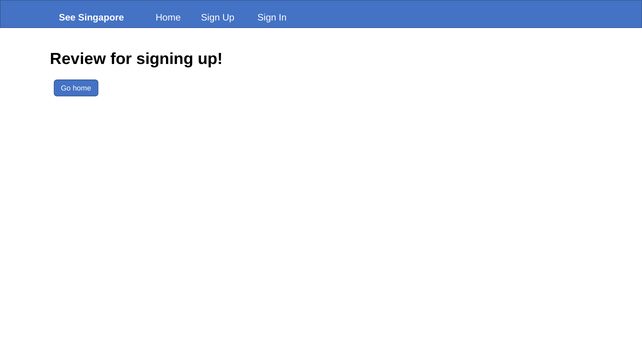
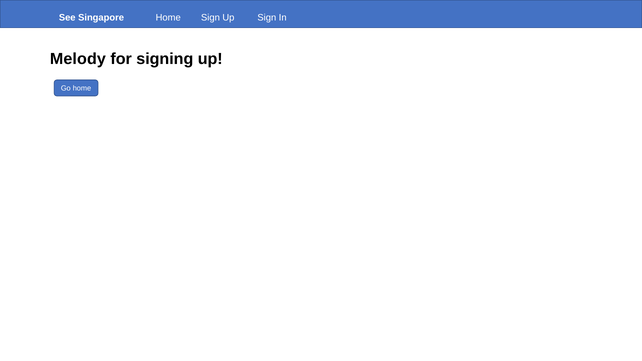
Review: Review -> Melody (78, 59)
